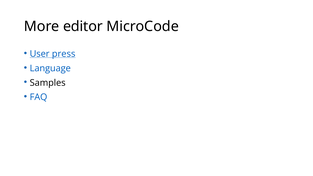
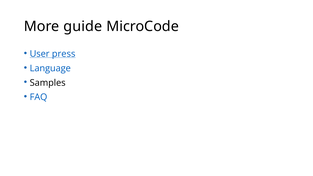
editor: editor -> guide (83, 26)
